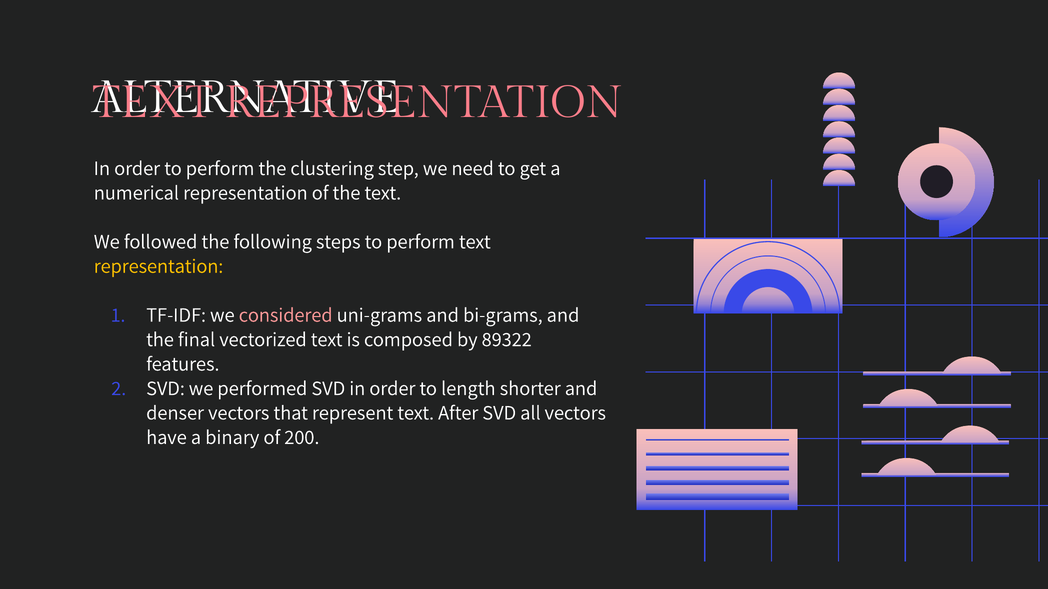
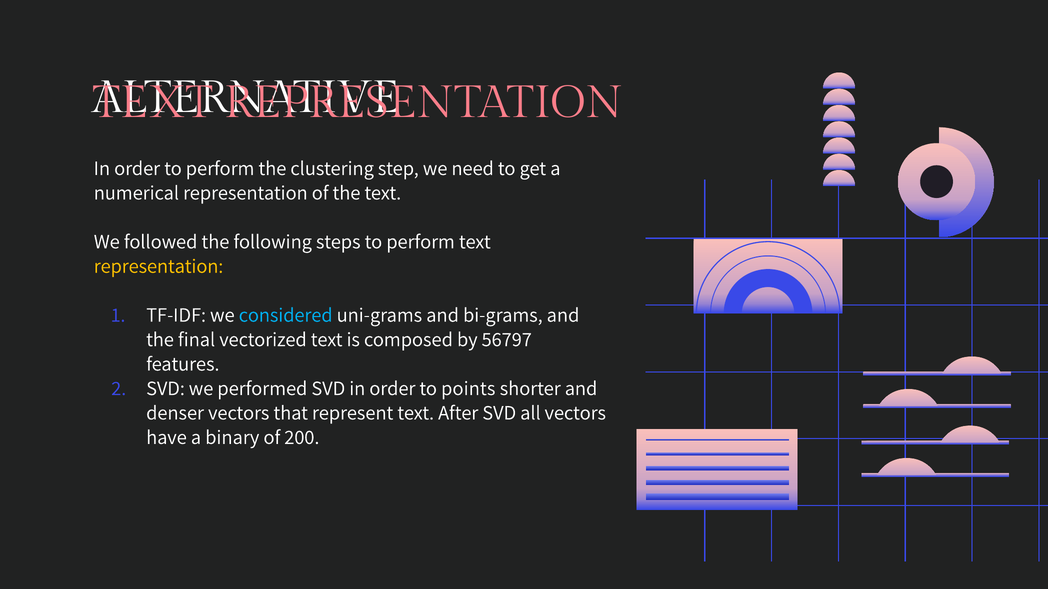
considered colour: pink -> light blue (286, 315)
89322: 89322 -> 56797 (507, 340)
length: length -> points (468, 389)
